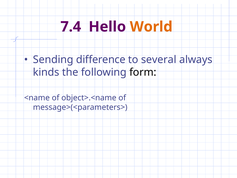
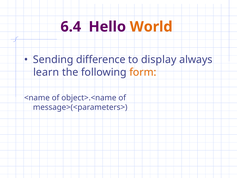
7.4: 7.4 -> 6.4 (71, 27)
several: several -> display (159, 60)
kinds: kinds -> learn (46, 72)
form colour: black -> orange (143, 72)
